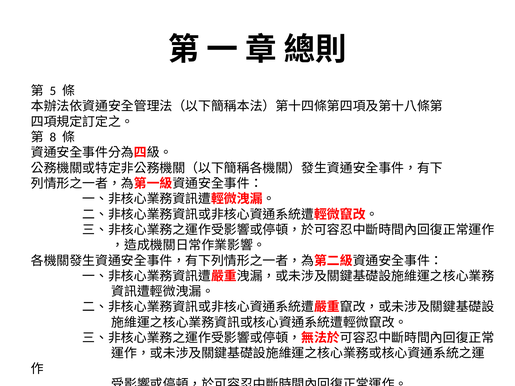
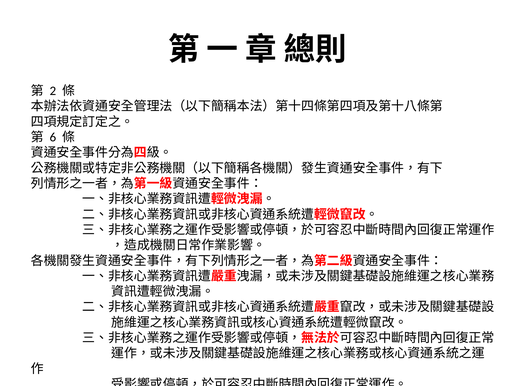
5: 5 -> 2 (53, 91)
8: 8 -> 6 (53, 137)
